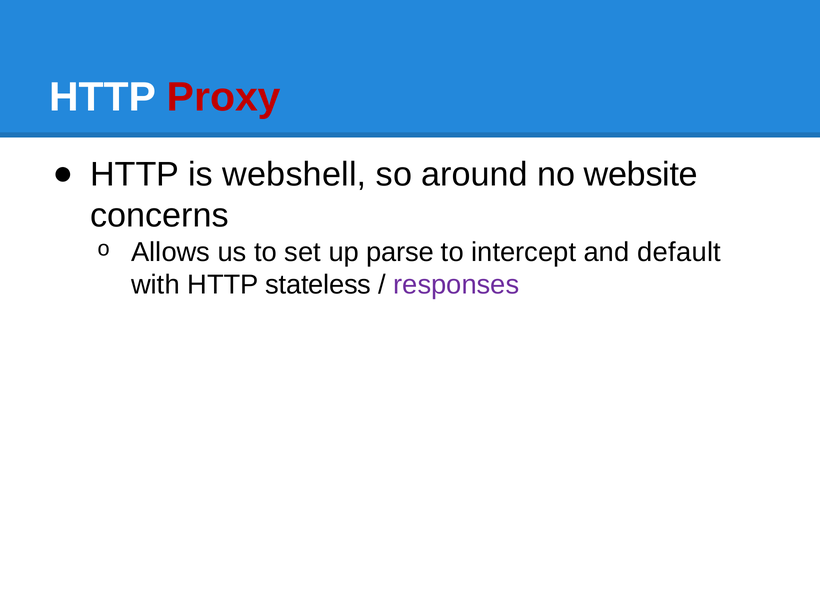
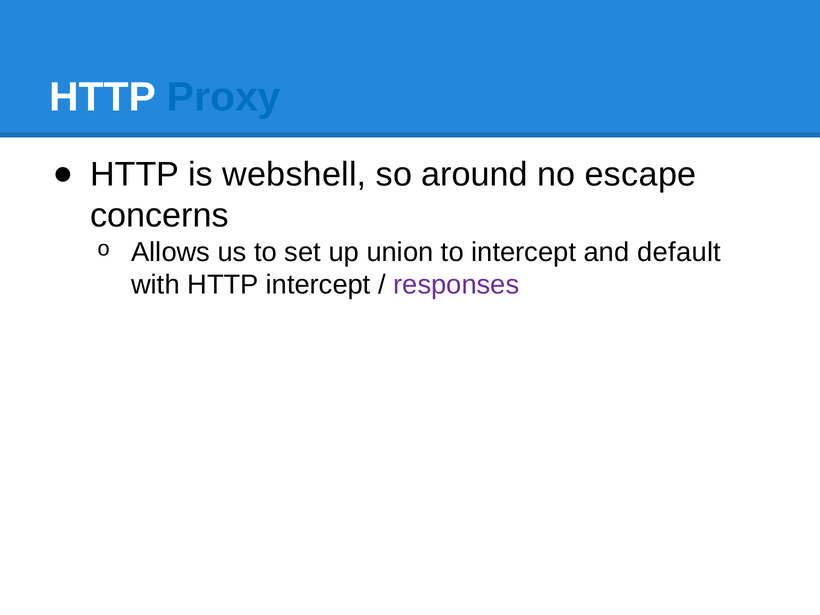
Proxy colour: red -> blue (224, 97)
website: website -> escape (640, 175)
parse: parse -> union (400, 252)
HTTP stateless: stateless -> intercept (318, 285)
